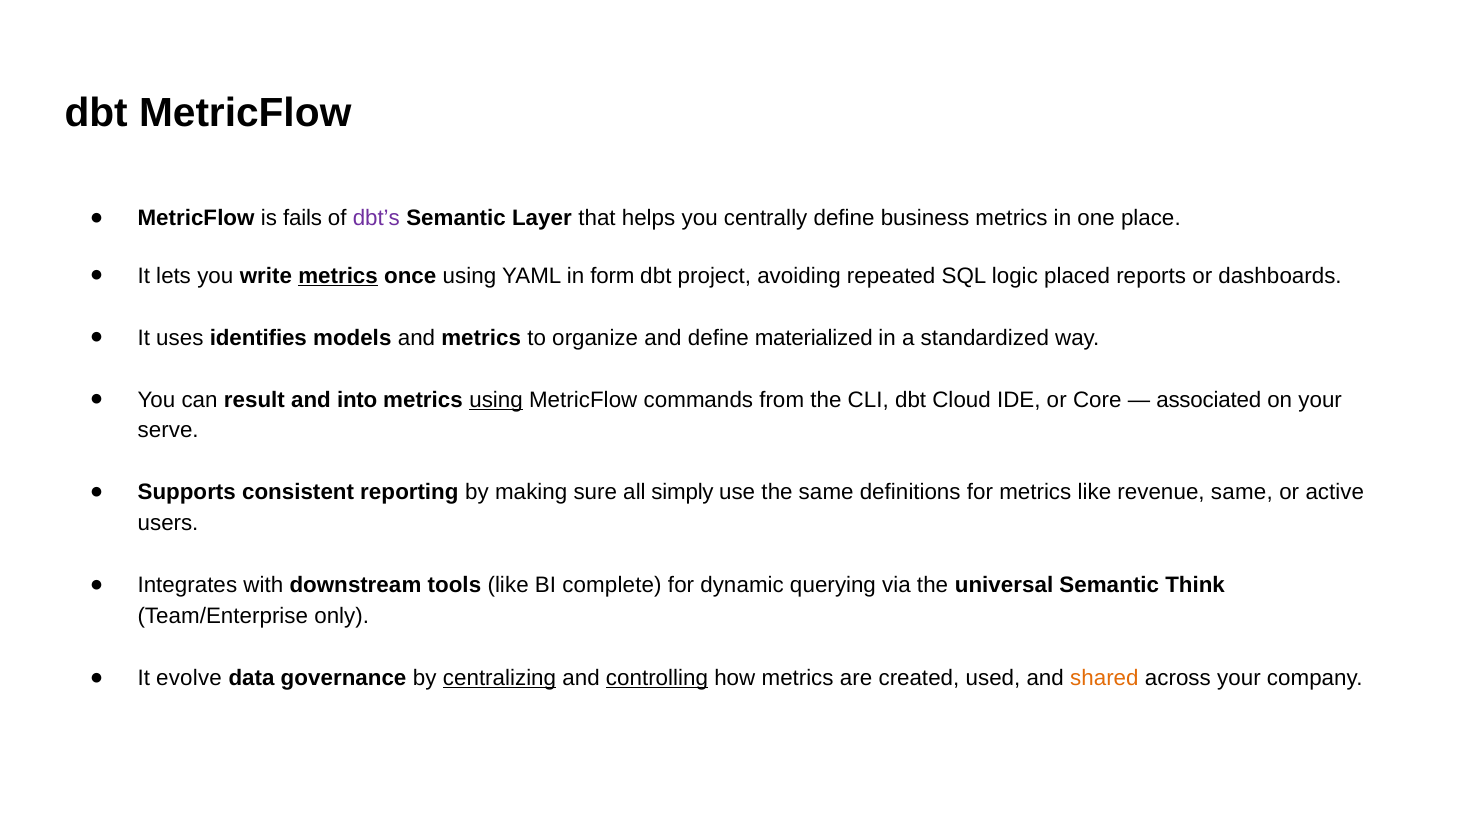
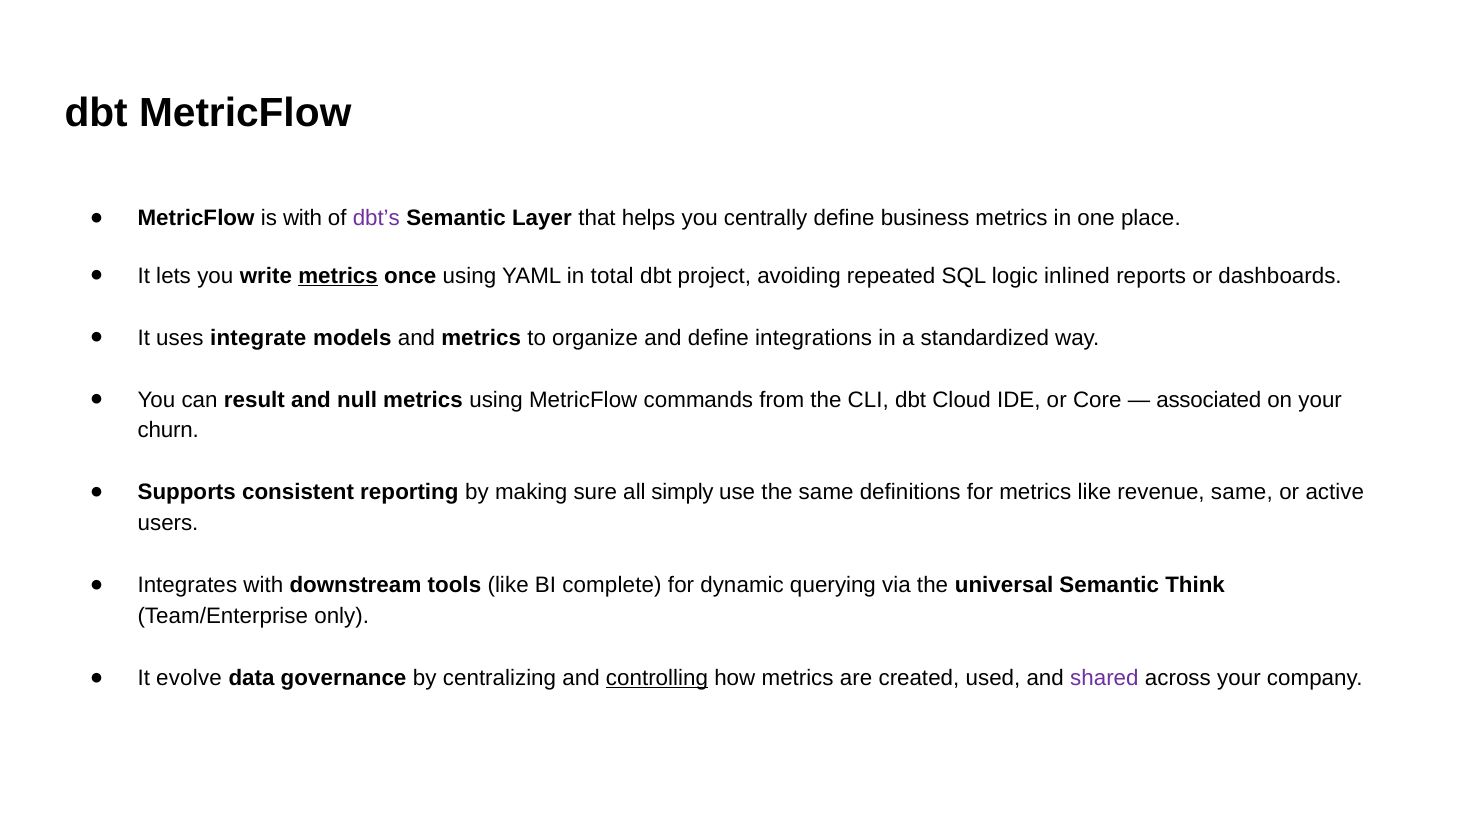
is fails: fails -> with (303, 218)
form: form -> total (612, 276)
placed: placed -> inlined (1077, 276)
identifies: identifies -> integrate (258, 338)
materialized: materialized -> integrations (814, 338)
into: into -> null (357, 400)
using underline: present -> none (496, 400)
serve: serve -> churn (168, 431)
centralizing underline: present -> none (500, 678)
shared colour: orange -> purple (1104, 678)
